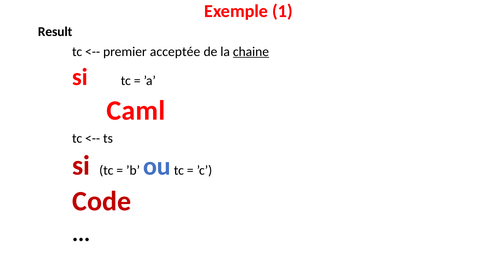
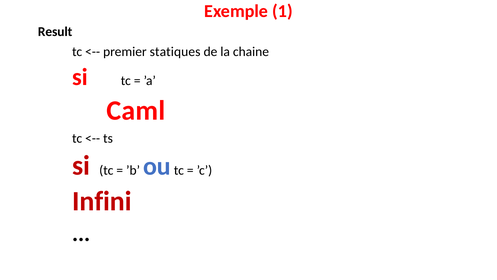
acceptée: acceptée -> statiques (175, 51)
chaine underline: present -> none (251, 51)
Code: Code -> Infini (102, 201)
